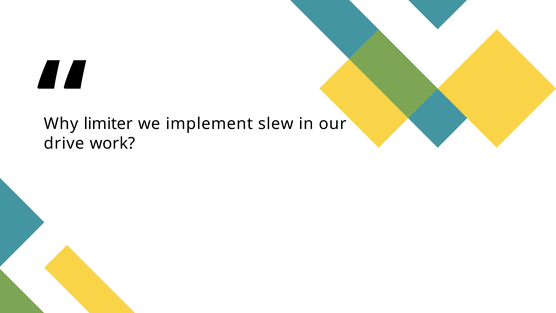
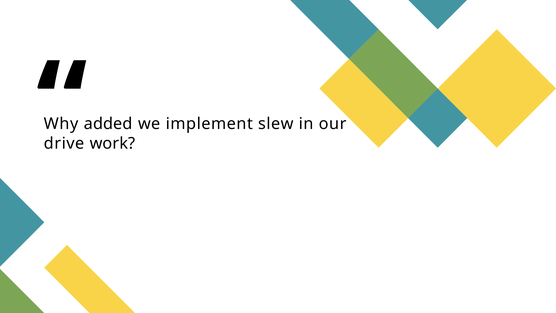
limiter: limiter -> added (108, 124)
